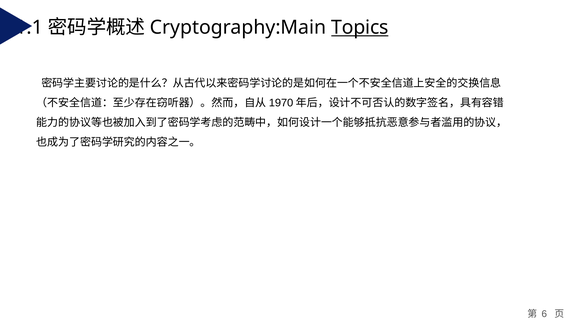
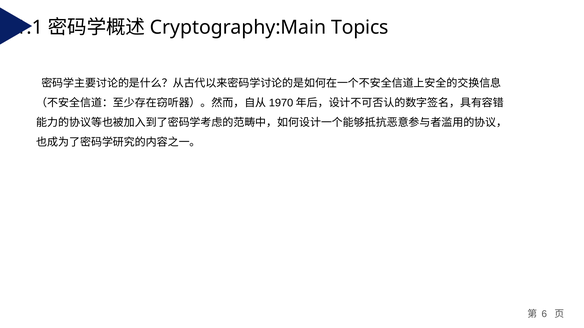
Topics underline: present -> none (360, 27)
